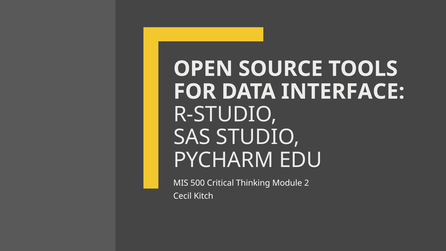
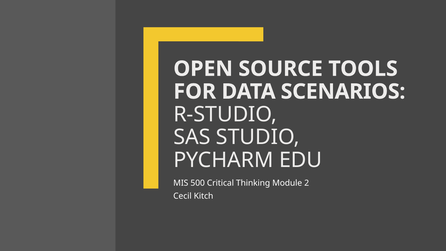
INTERFACE: INTERFACE -> SCENARIOS (343, 92)
